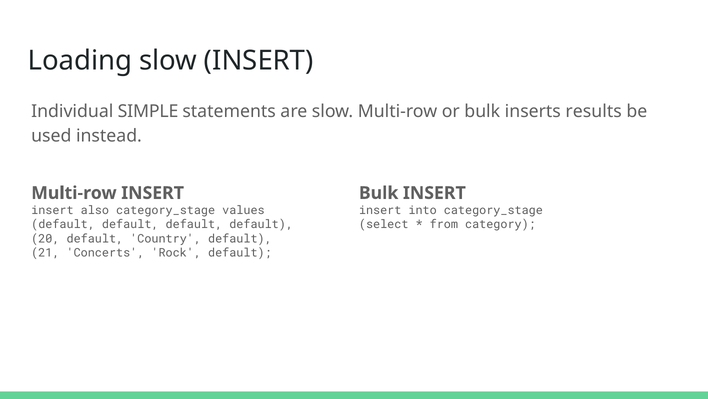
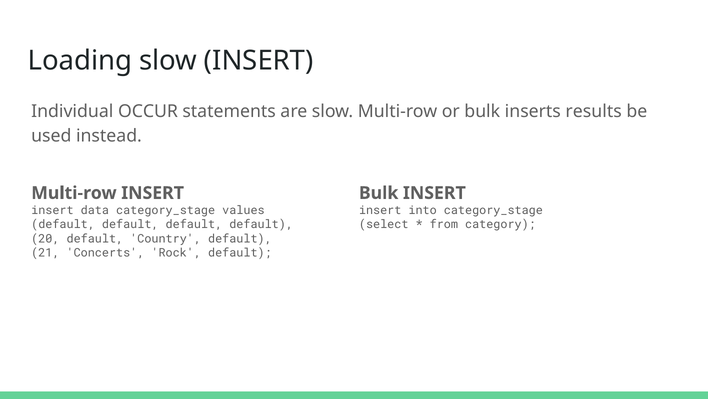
SIMPLE: SIMPLE -> OCCUR (148, 111)
also: also -> data (95, 210)
